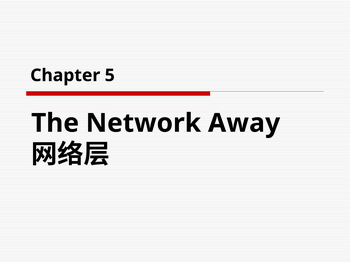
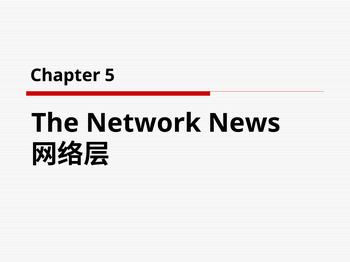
Away: Away -> News (244, 123)
